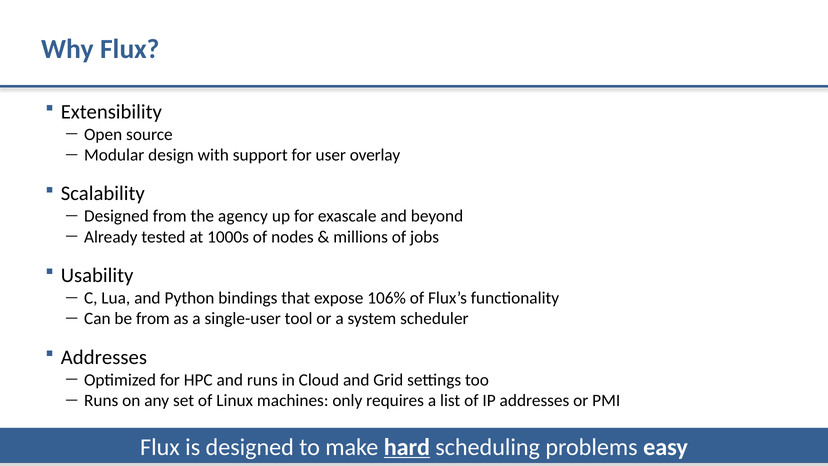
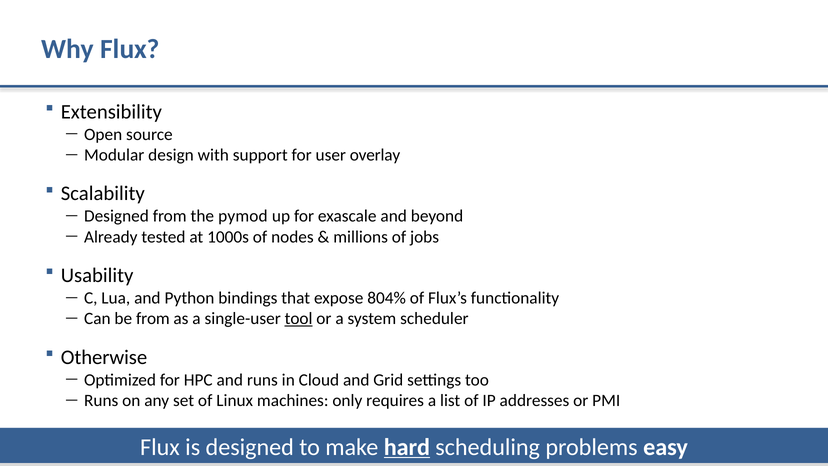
agency: agency -> pymod (243, 216)
106%: 106% -> 804% (387, 298)
tool underline: none -> present (299, 319)
Addresses: Addresses -> Otherwise (104, 357)
